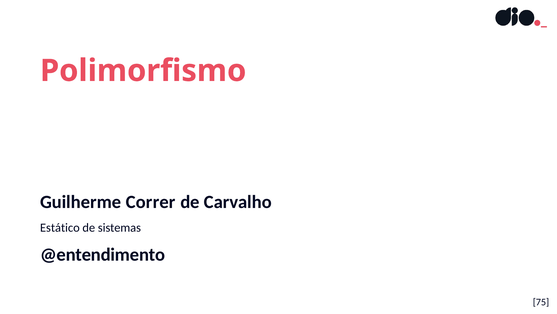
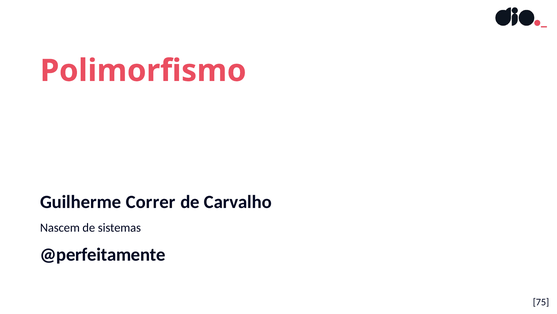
Estático: Estático -> Nascem (60, 227)
@entendimento: @entendimento -> @perfeitamente (103, 254)
